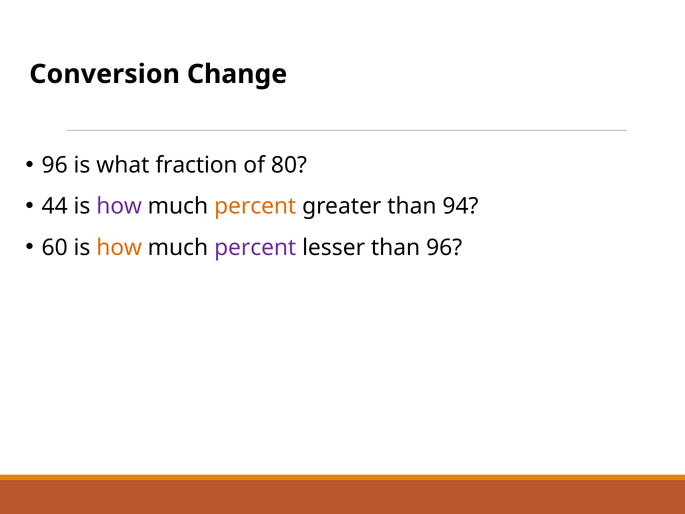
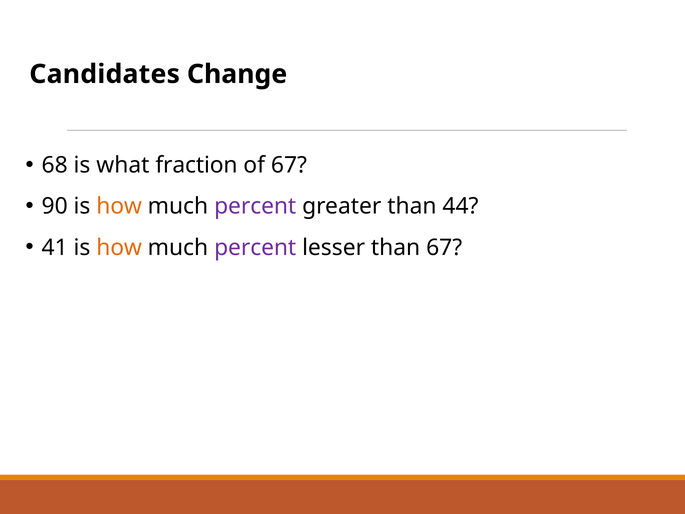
Conversion: Conversion -> Candidates (105, 74)
96: 96 -> 68 (55, 165)
of 80: 80 -> 67 (289, 165)
44: 44 -> 90 (55, 206)
how colour: purple -> orange (119, 206)
percent colour: orange -> purple (255, 206)
94: 94 -> 44 (460, 206)
60: 60 -> 41 (55, 247)
than 96: 96 -> 67 (444, 247)
